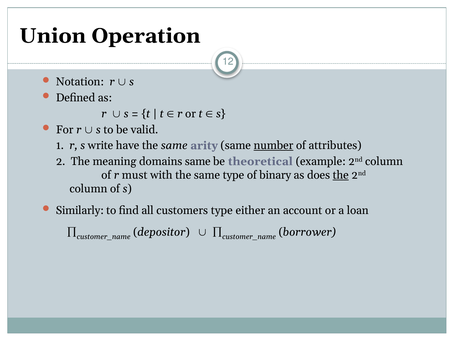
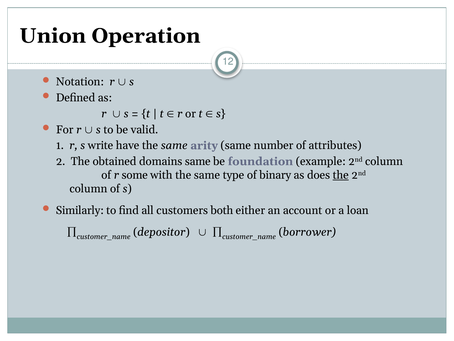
number underline: present -> none (273, 145)
meaning: meaning -> obtained (114, 161)
theoretical: theoretical -> foundation (260, 161)
must: must -> some (135, 175)
customers type: type -> both (222, 210)
